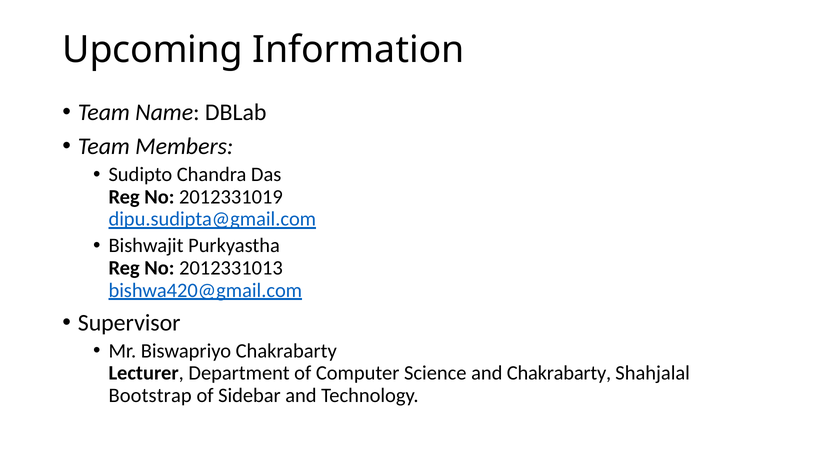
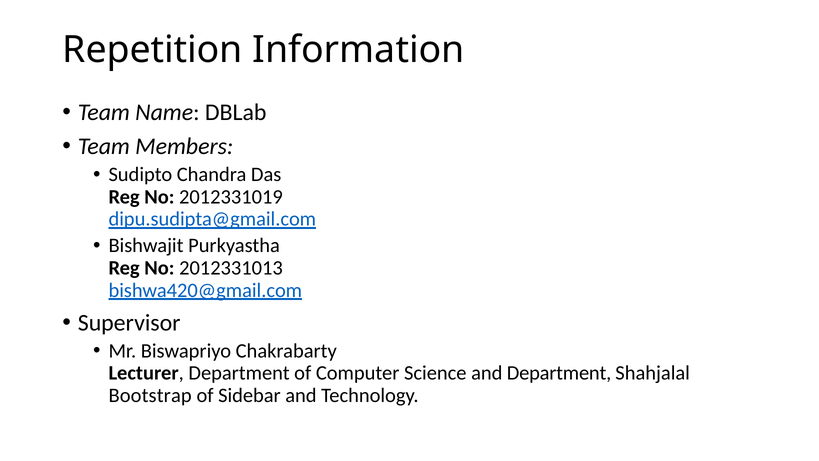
Upcoming: Upcoming -> Repetition (153, 50)
and Chakrabarty: Chakrabarty -> Department (559, 373)
